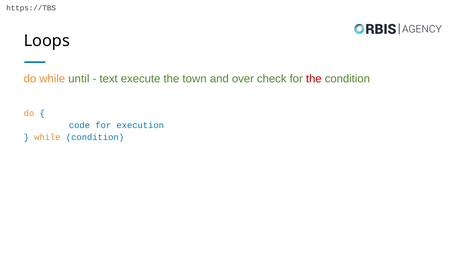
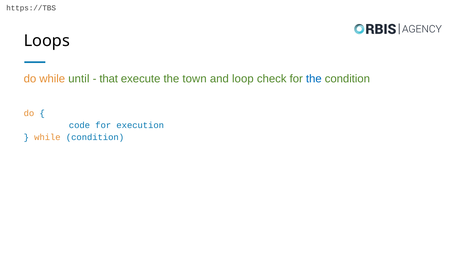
text: text -> that (109, 79)
over: over -> loop (243, 79)
the colour: red -> blue (314, 79)
